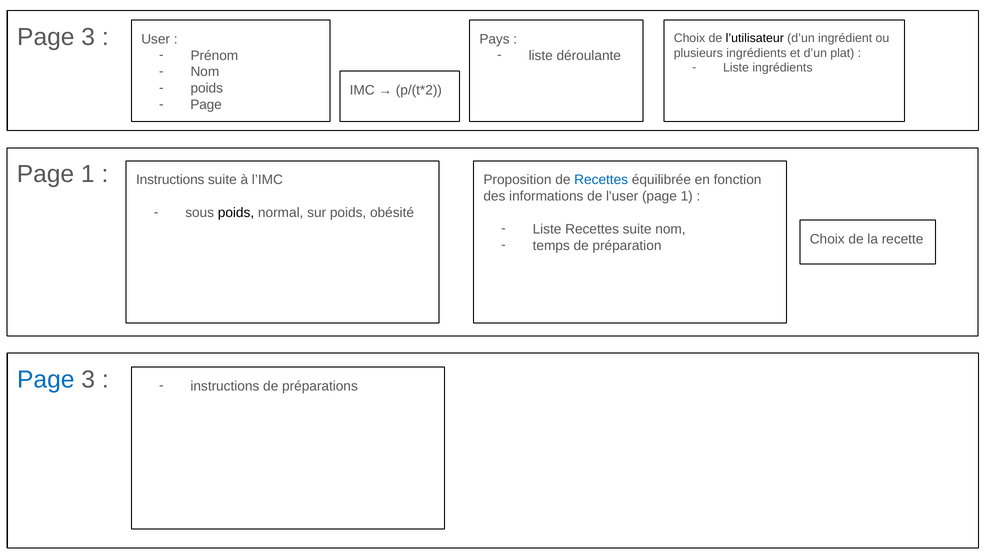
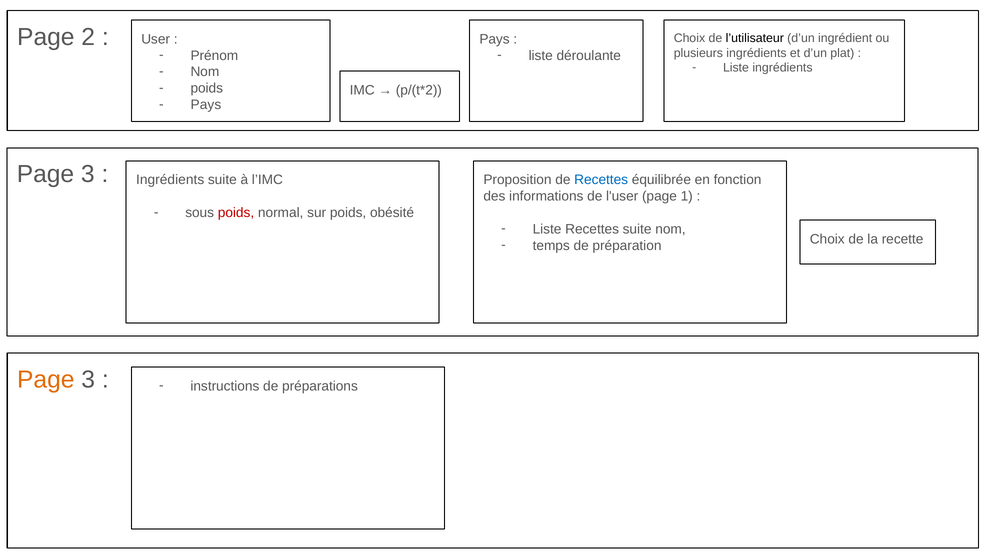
3: 3 -> 2 (88, 37)
Page: Page -> Pays (206, 105)
1: 1 -> 3 (88, 174)
Instructions: Instructions -> Ingrédients (170, 180)
poids colour: black -> red (236, 213)
Page colour: blue -> orange (46, 380)
